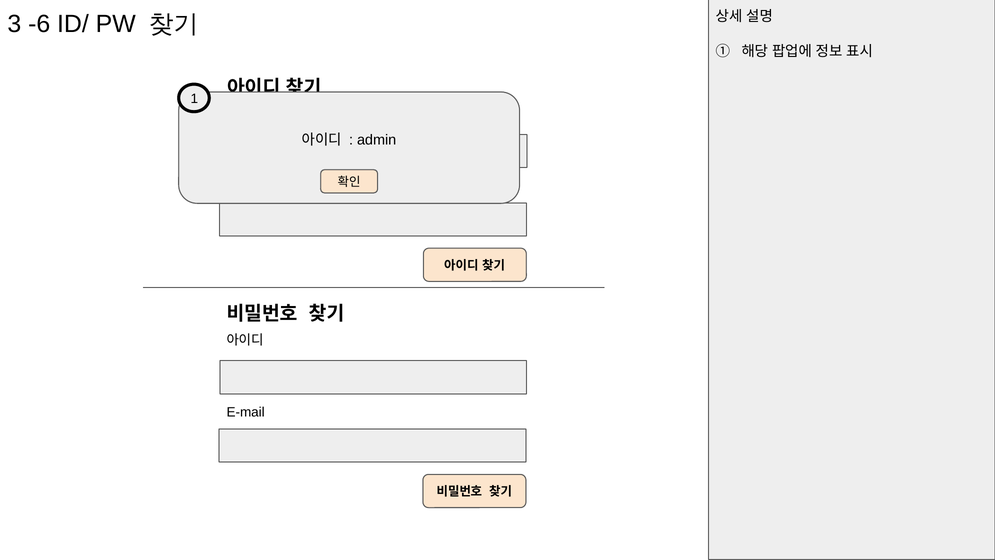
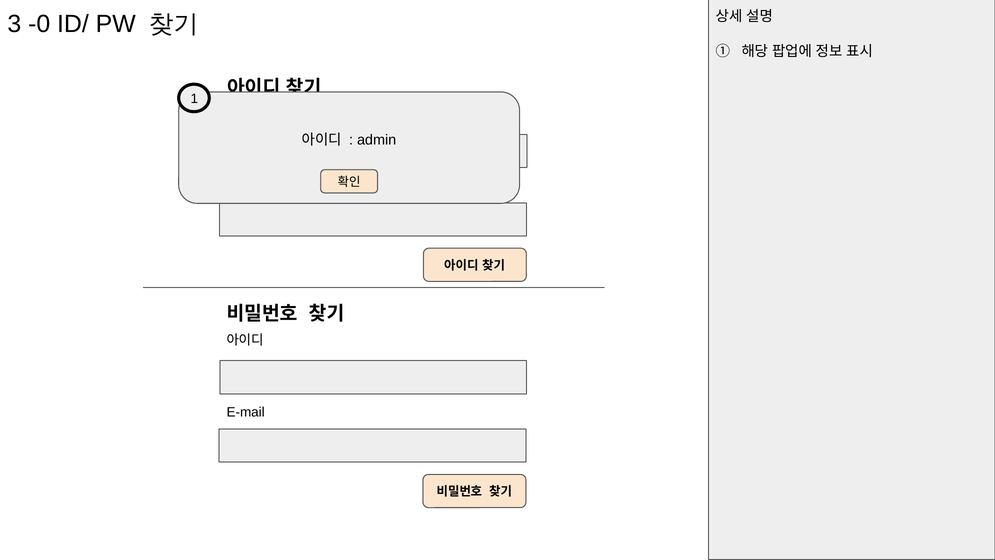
-6: -6 -> -0 (39, 24)
